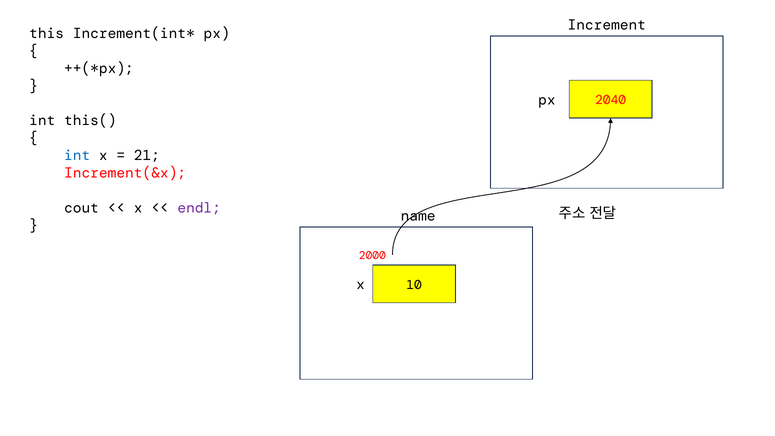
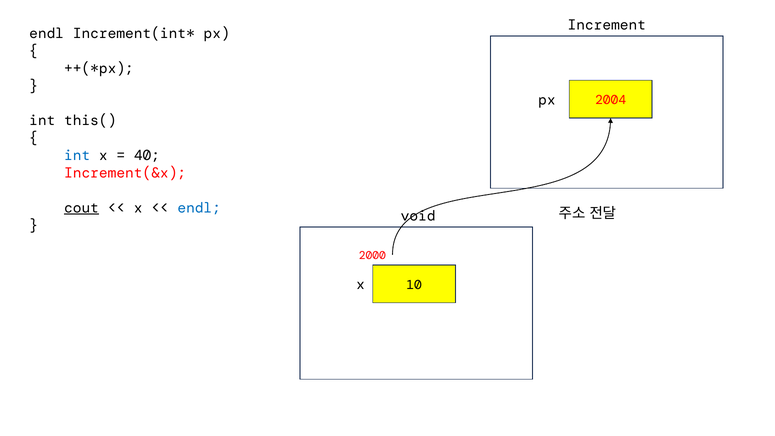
this: this -> endl (47, 33)
2040: 2040 -> 2004 (611, 100)
21: 21 -> 40 (147, 156)
cout underline: none -> present (82, 208)
endl colour: purple -> blue (199, 208)
name: name -> void (418, 216)
